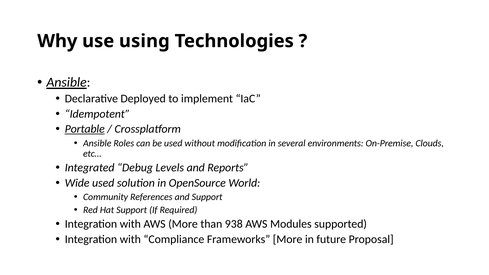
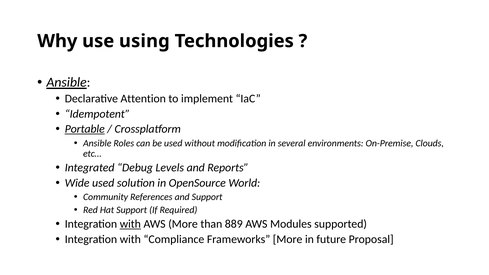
Deployed: Deployed -> Attention (143, 99)
with underline: none -> present (130, 224)
938: 938 -> 889 (234, 224)
